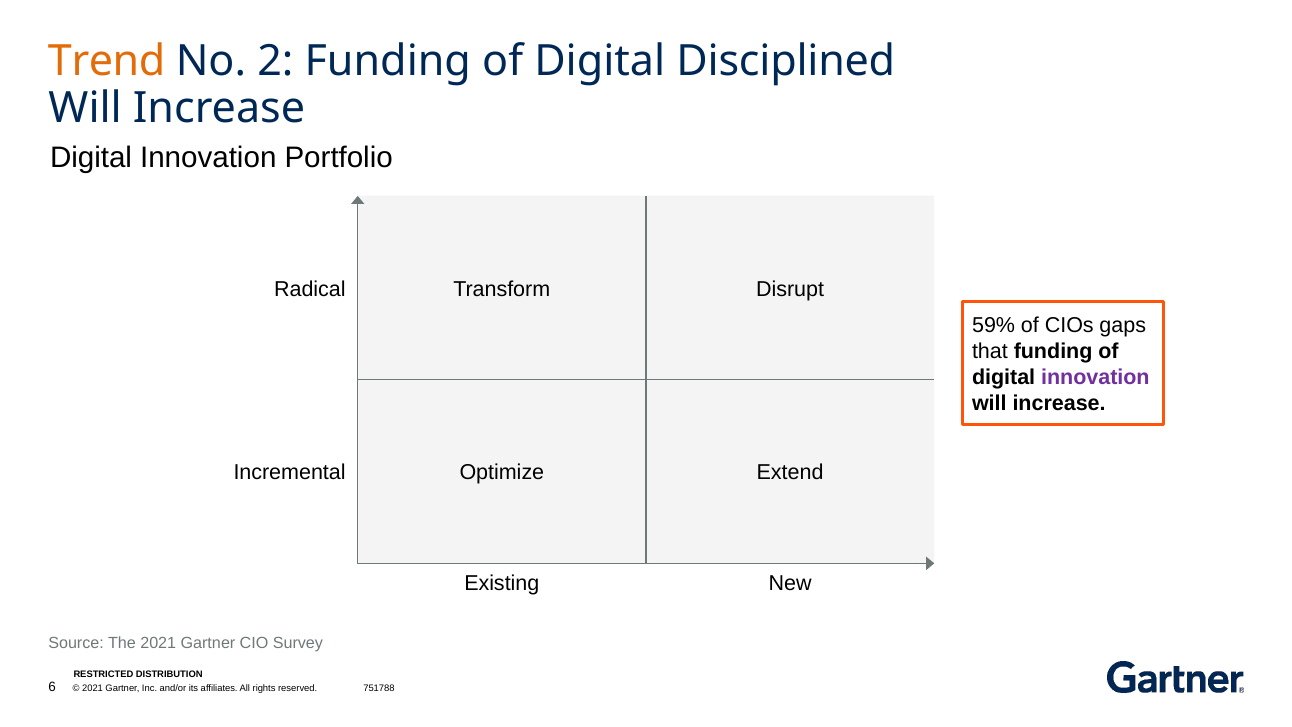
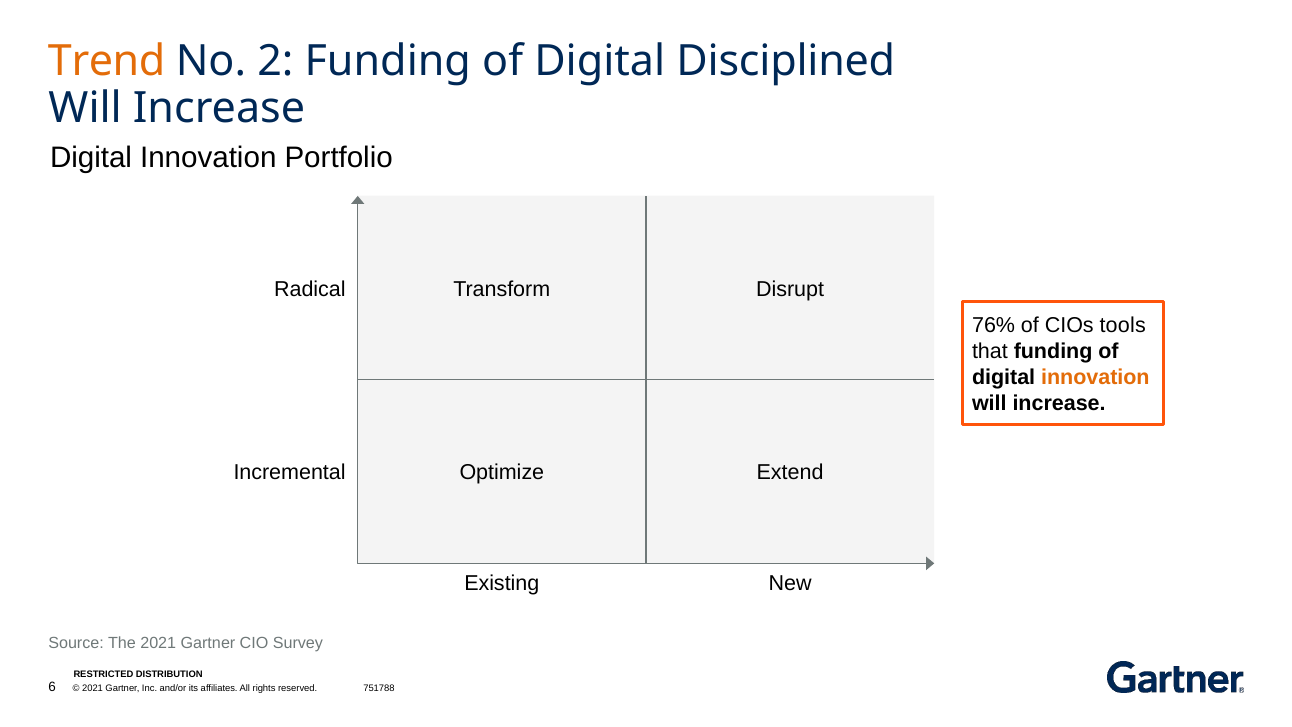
59%: 59% -> 76% (994, 325)
gaps: gaps -> tools (1123, 325)
innovation colour: purple -> orange (1095, 377)
